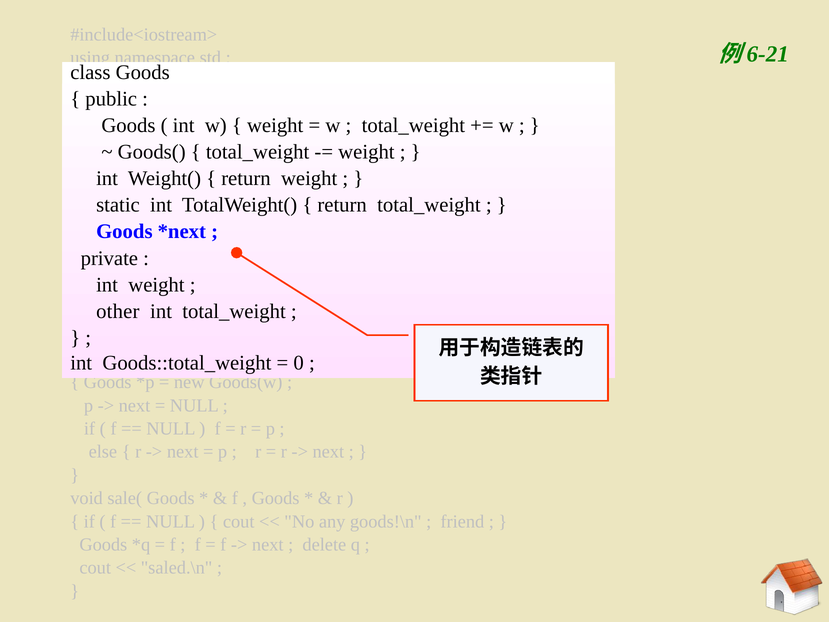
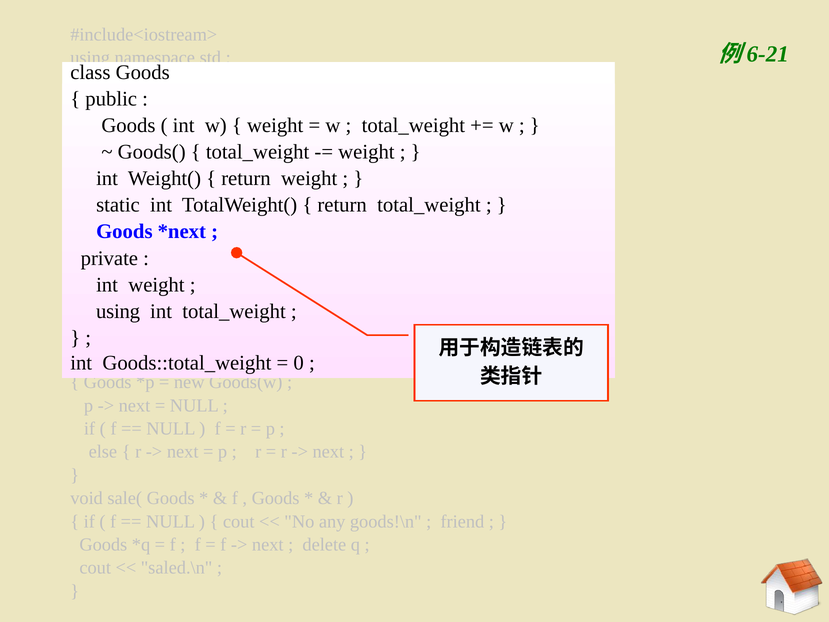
other: other -> using (118, 311)
